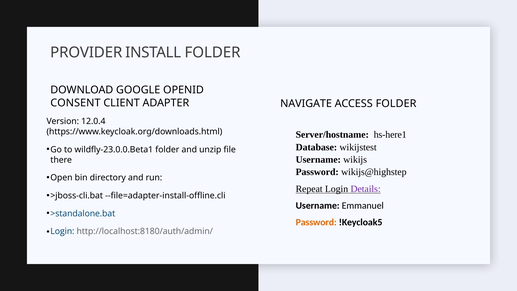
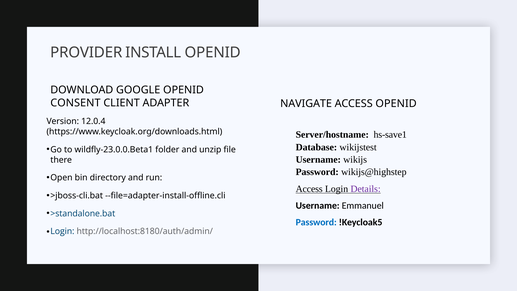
INSTALL FOLDER: FOLDER -> OPENID (213, 52)
ACCESS FOLDER: FOLDER -> OPENID (396, 104)
hs-here1: hs-here1 -> hs-save1 (390, 135)
Repeat: Repeat -> Access (309, 189)
Password colour: orange -> blue (316, 222)
